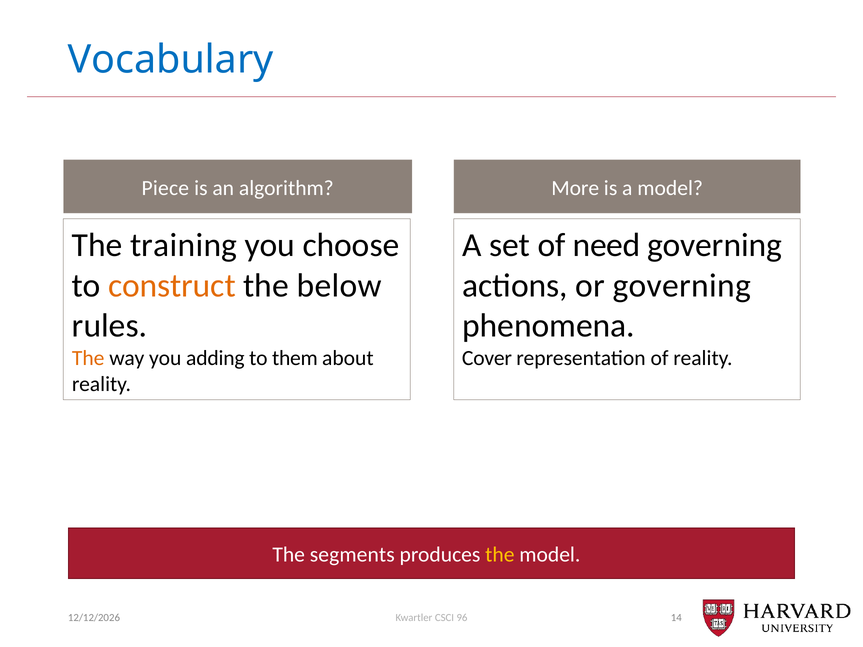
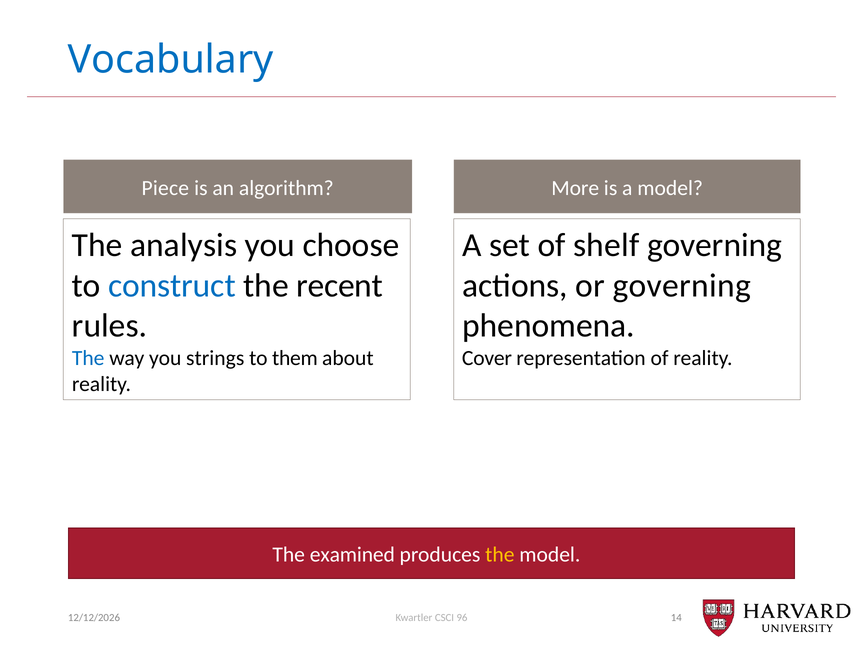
training: training -> analysis (184, 245)
need: need -> shelf (606, 245)
construct colour: orange -> blue (172, 286)
below: below -> recent (340, 286)
The colour: orange -> blue (88, 358)
adding: adding -> strings (215, 358)
segments: segments -> examined (352, 555)
